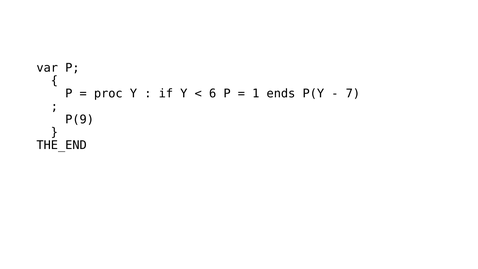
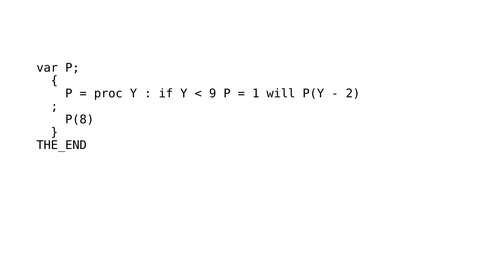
6: 6 -> 9 (213, 94)
ends: ends -> will (281, 94)
7: 7 -> 2 (353, 94)
P(9: P(9 -> P(8 (80, 119)
